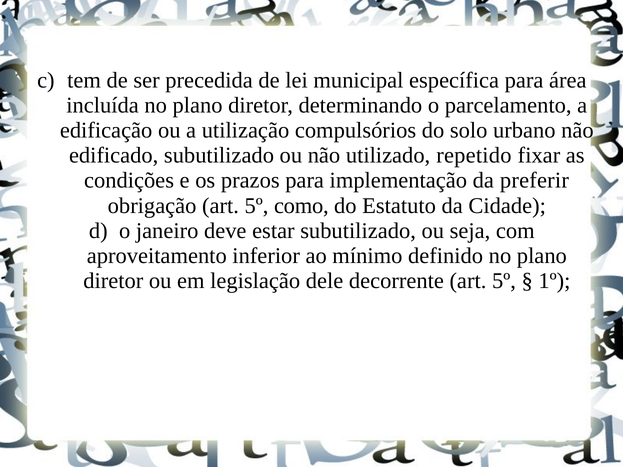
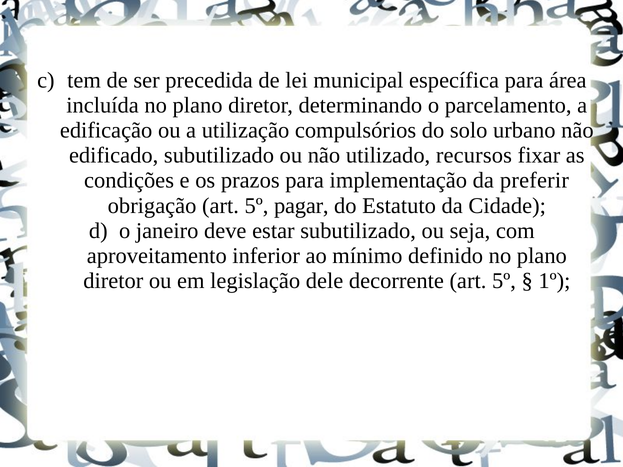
repetido: repetido -> recursos (474, 156)
como: como -> pagar (301, 206)
